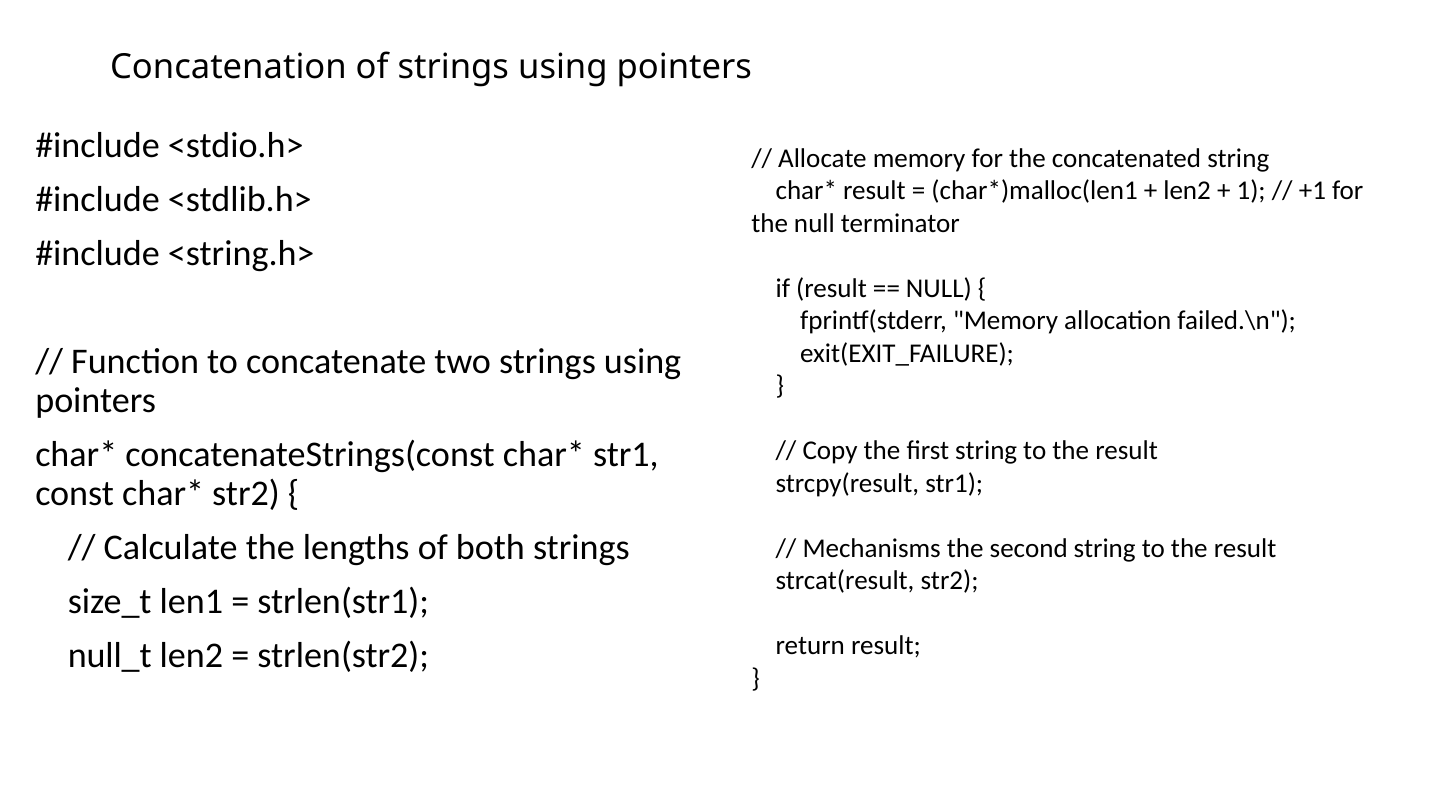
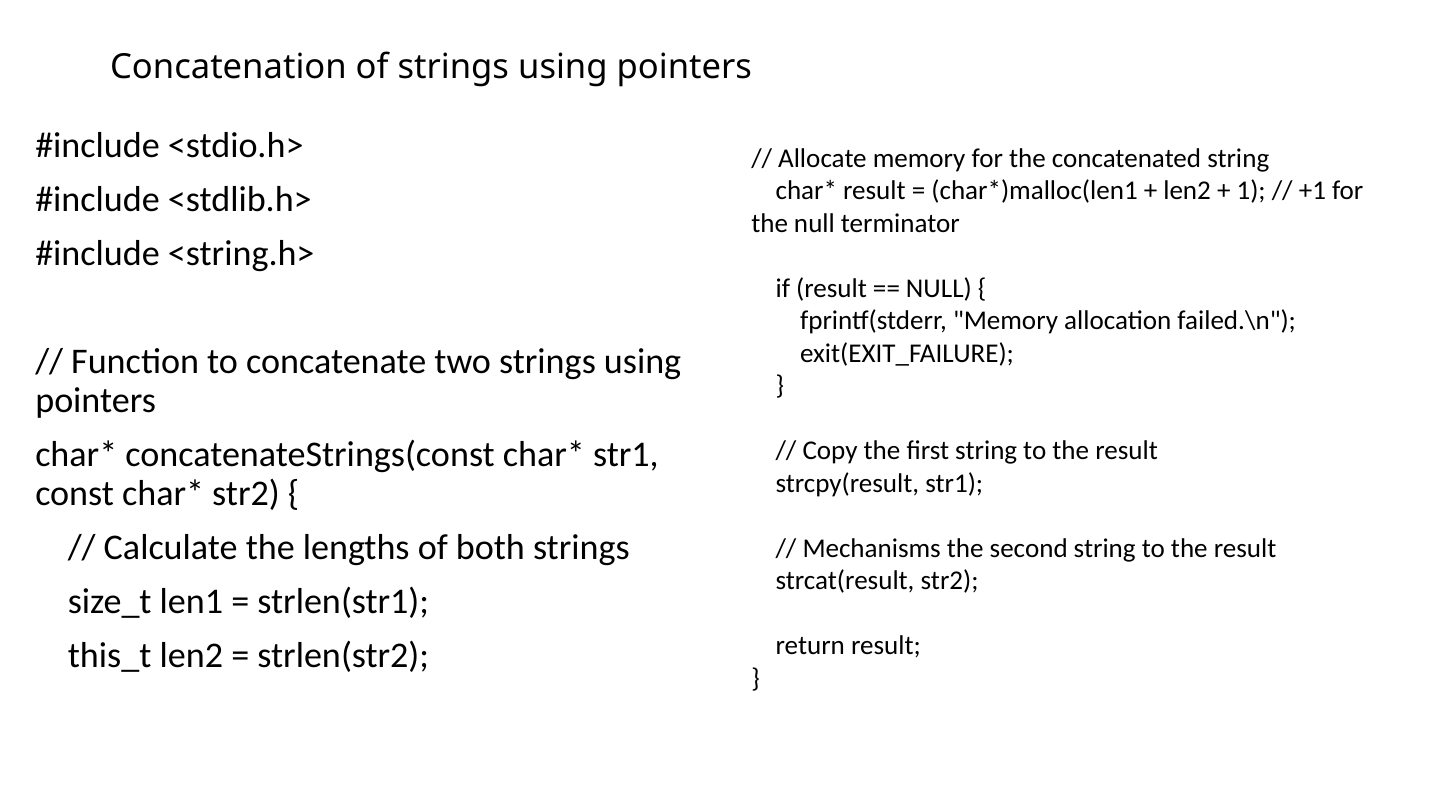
null_t: null_t -> this_t (110, 656)
